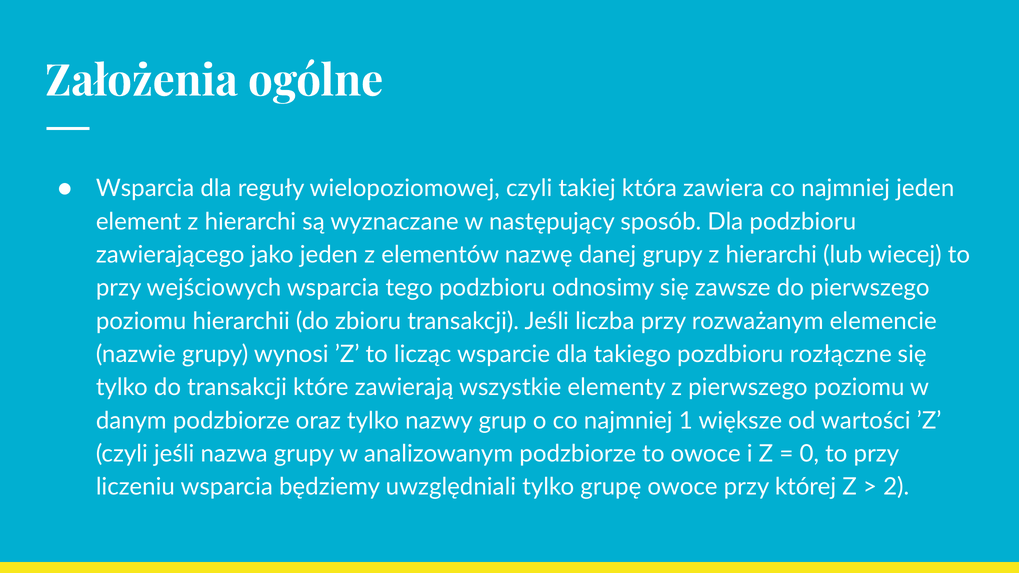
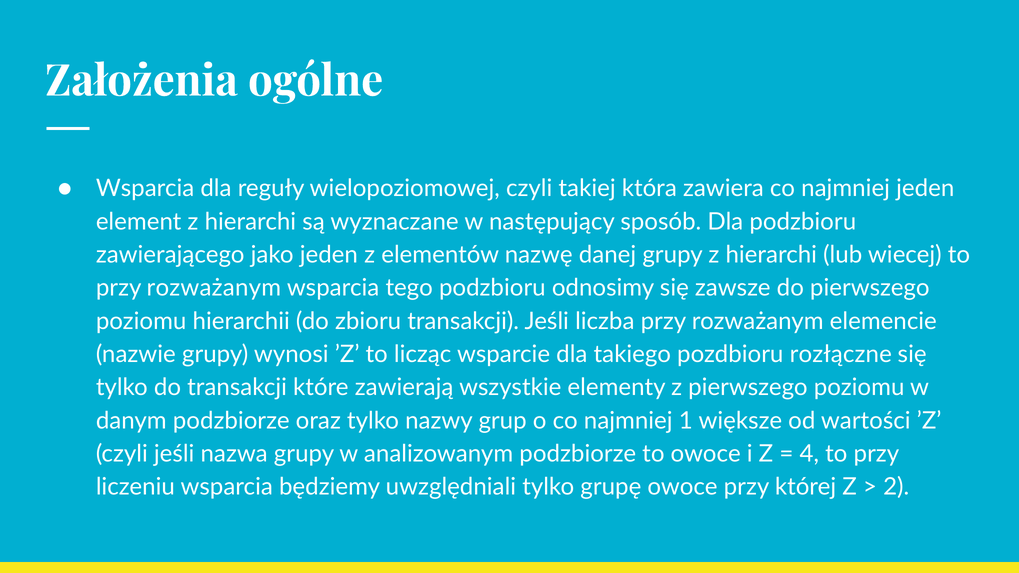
wejściowych: wejściowych -> rozważanym (214, 288)
0: 0 -> 4 (809, 454)
